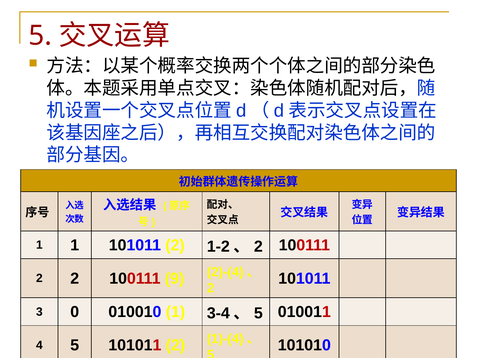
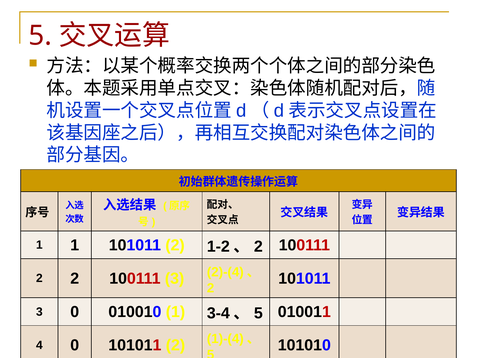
100111 9: 9 -> 3 (175, 278)
4 5: 5 -> 0 (75, 345)
